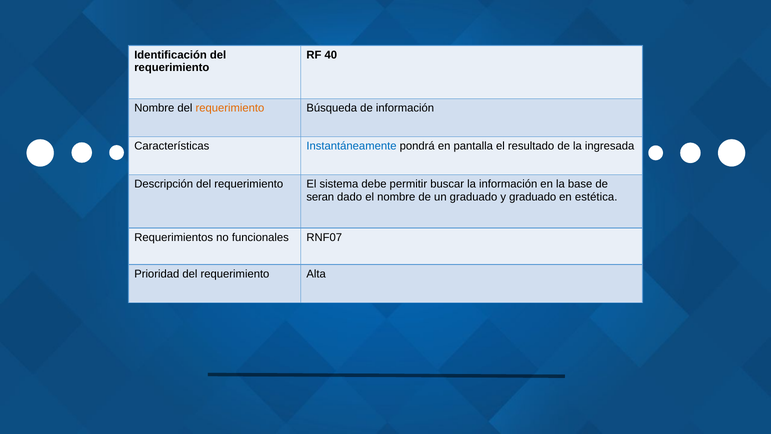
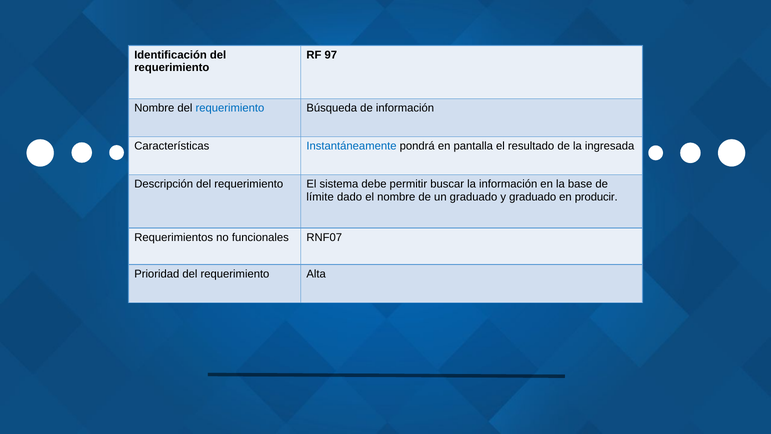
40: 40 -> 97 (331, 55)
requerimiento colour: orange -> blue (230, 108)
seran: seran -> límite (320, 197)
estética: estética -> producir (596, 197)
